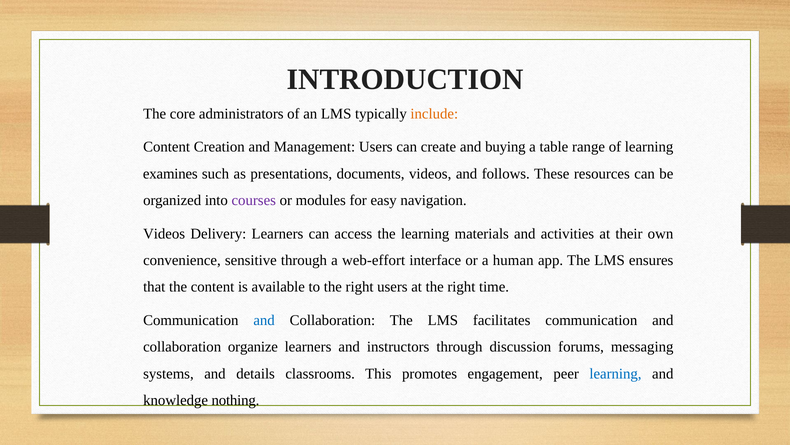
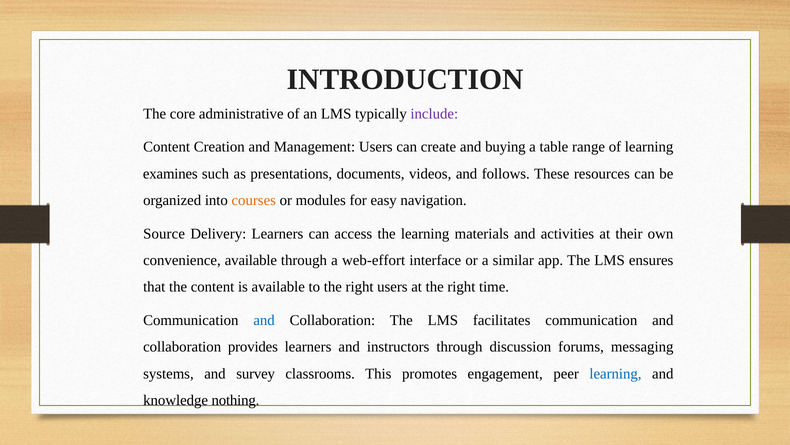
administrators: administrators -> administrative (241, 114)
include colour: orange -> purple (434, 114)
courses colour: purple -> orange (254, 200)
Videos: Videos -> Source (164, 233)
convenience sensitive: sensitive -> available (251, 260)
human: human -> similar (513, 260)
organize: organize -> provides (253, 347)
details: details -> survey (256, 373)
